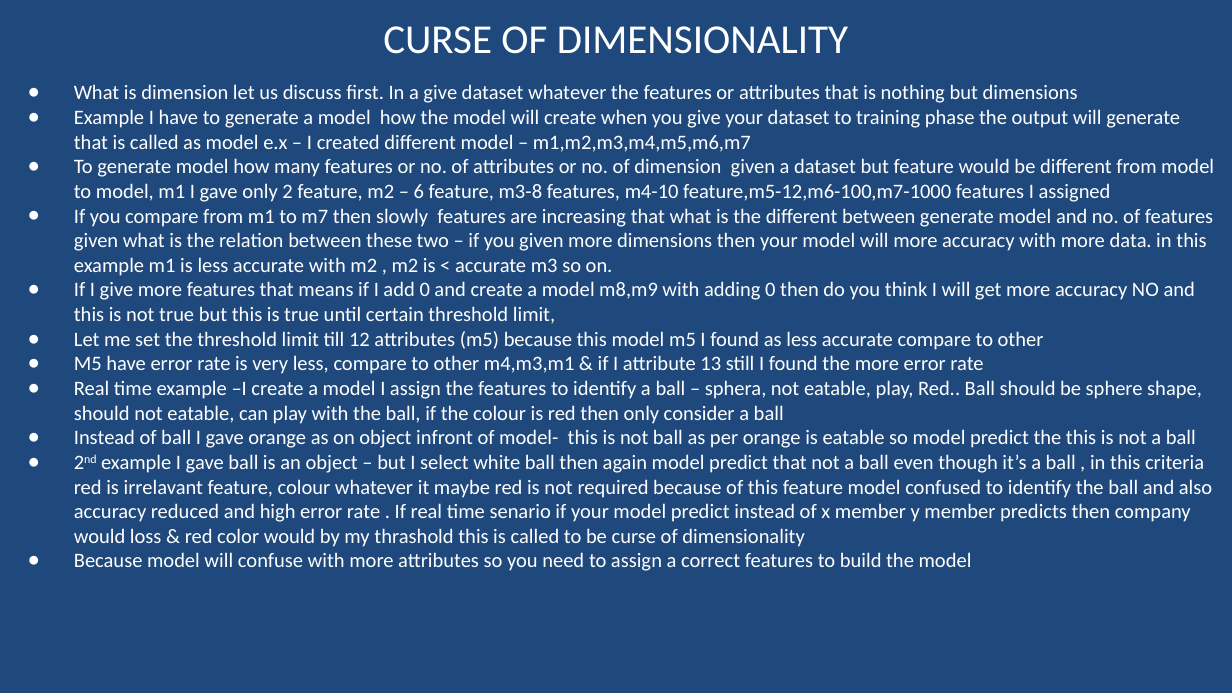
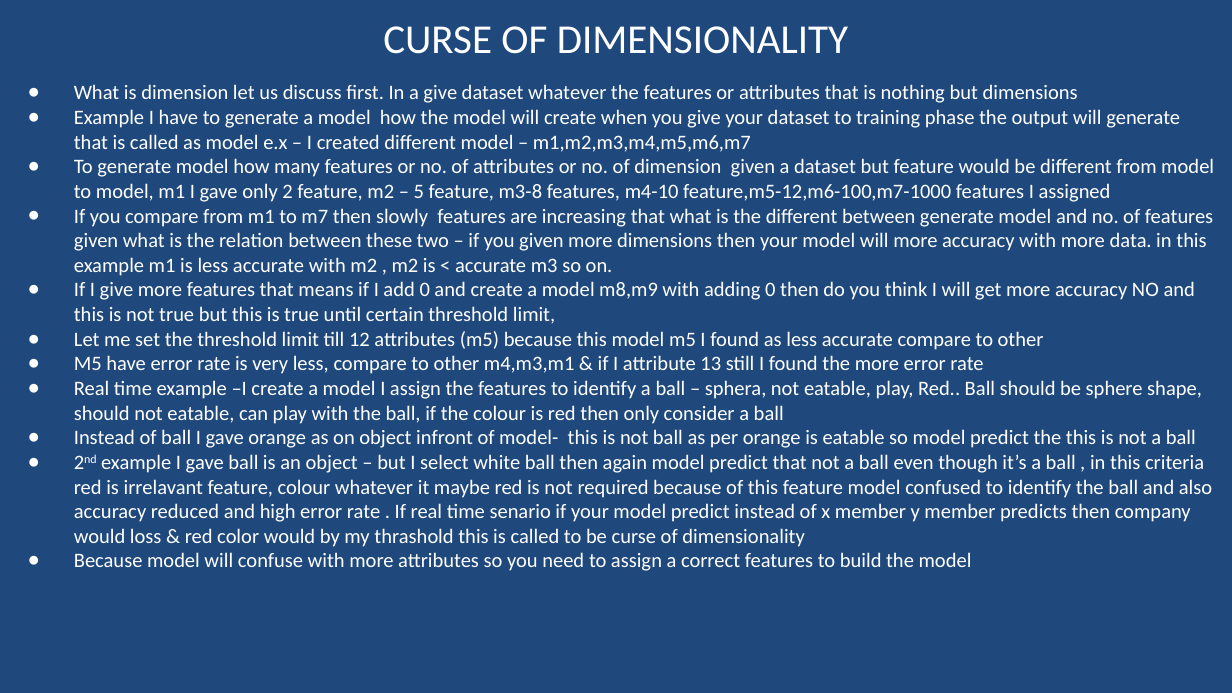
6: 6 -> 5 (419, 192)
